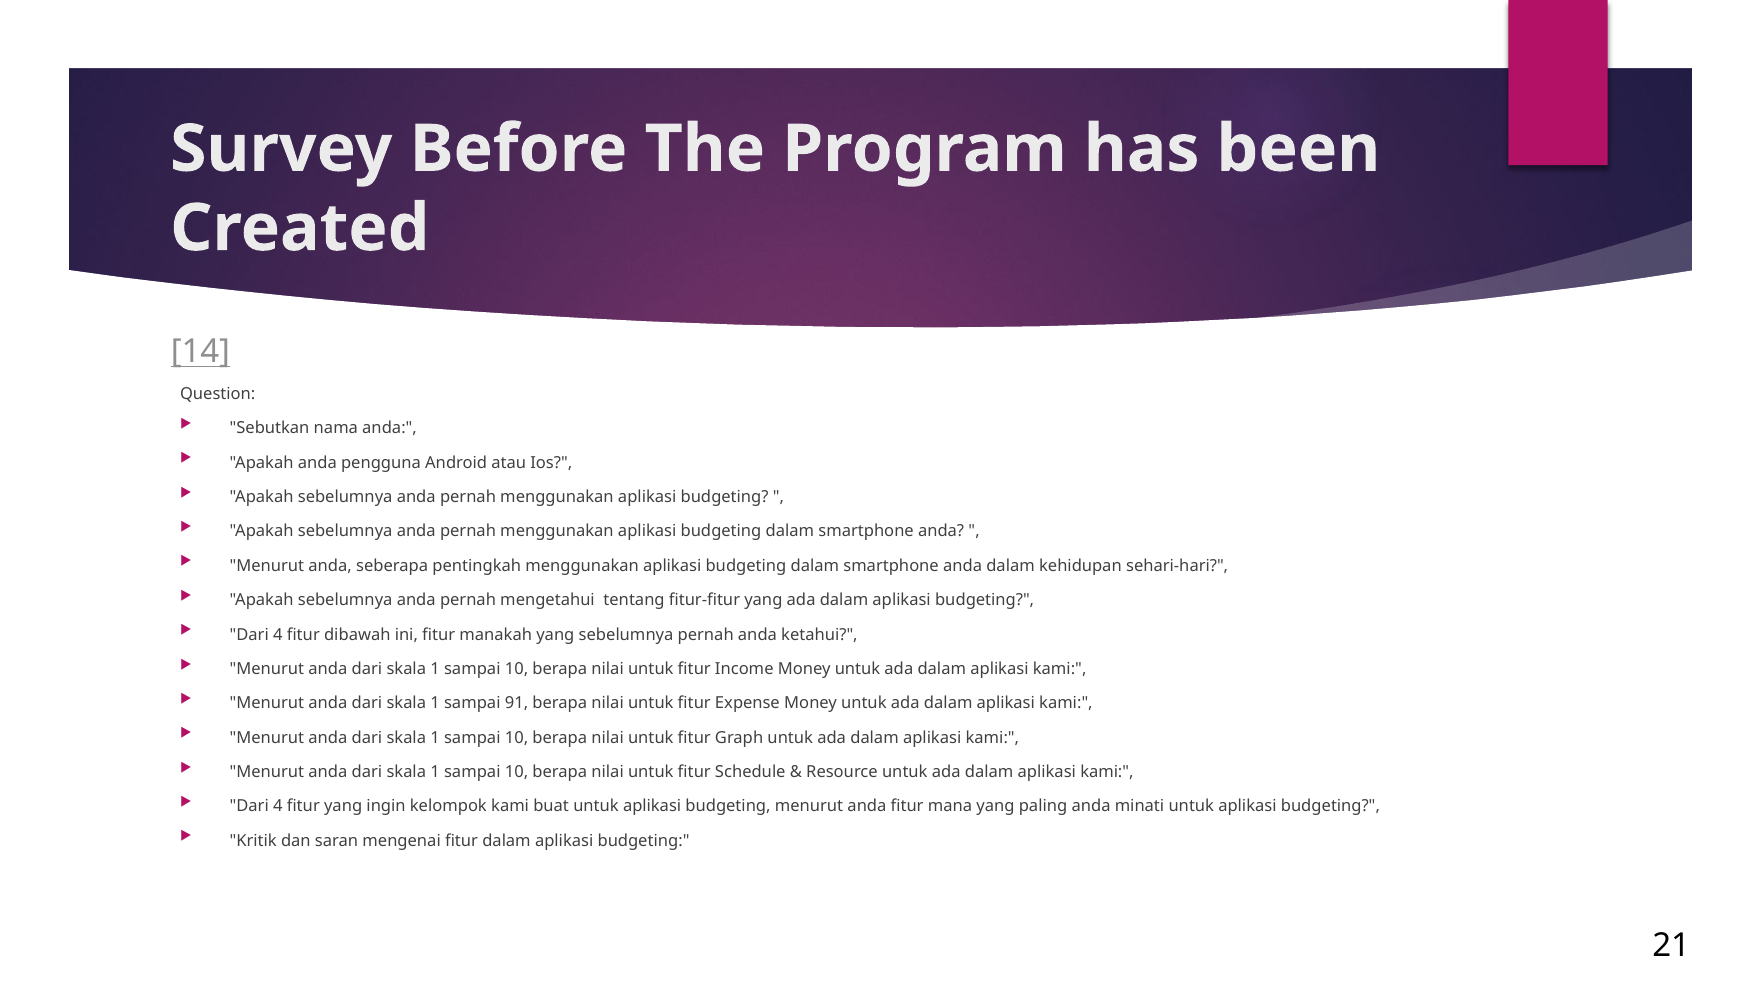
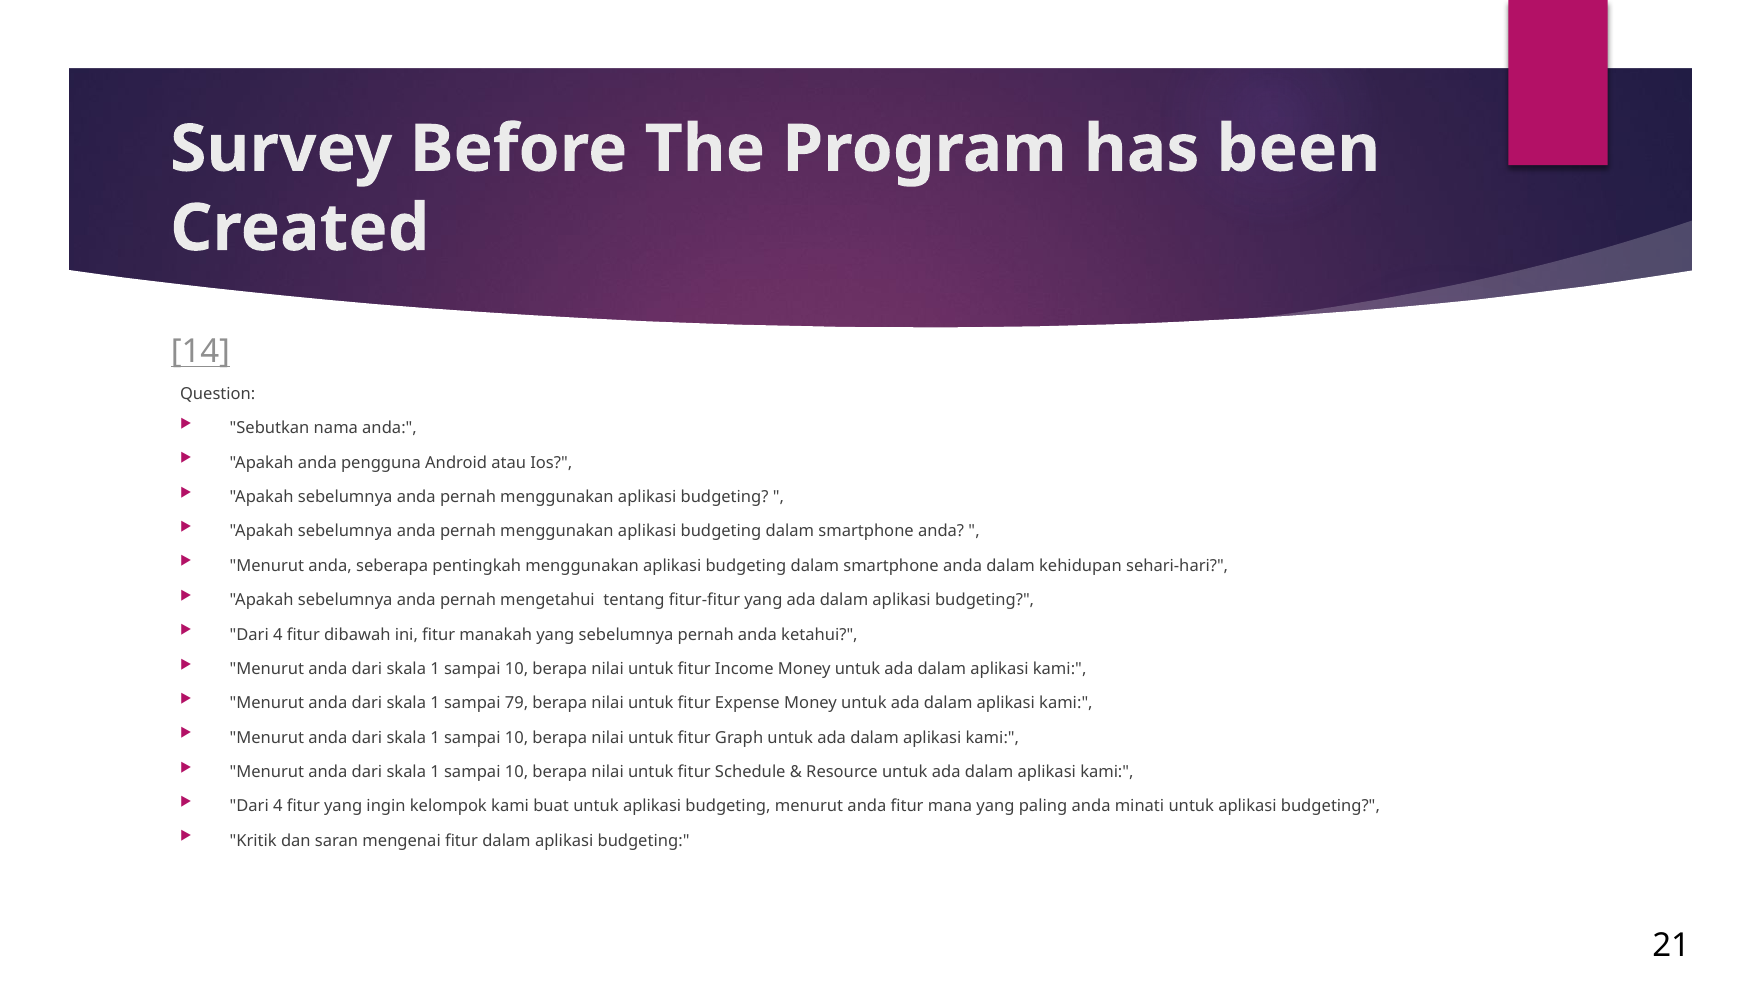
91: 91 -> 79 (517, 703)
